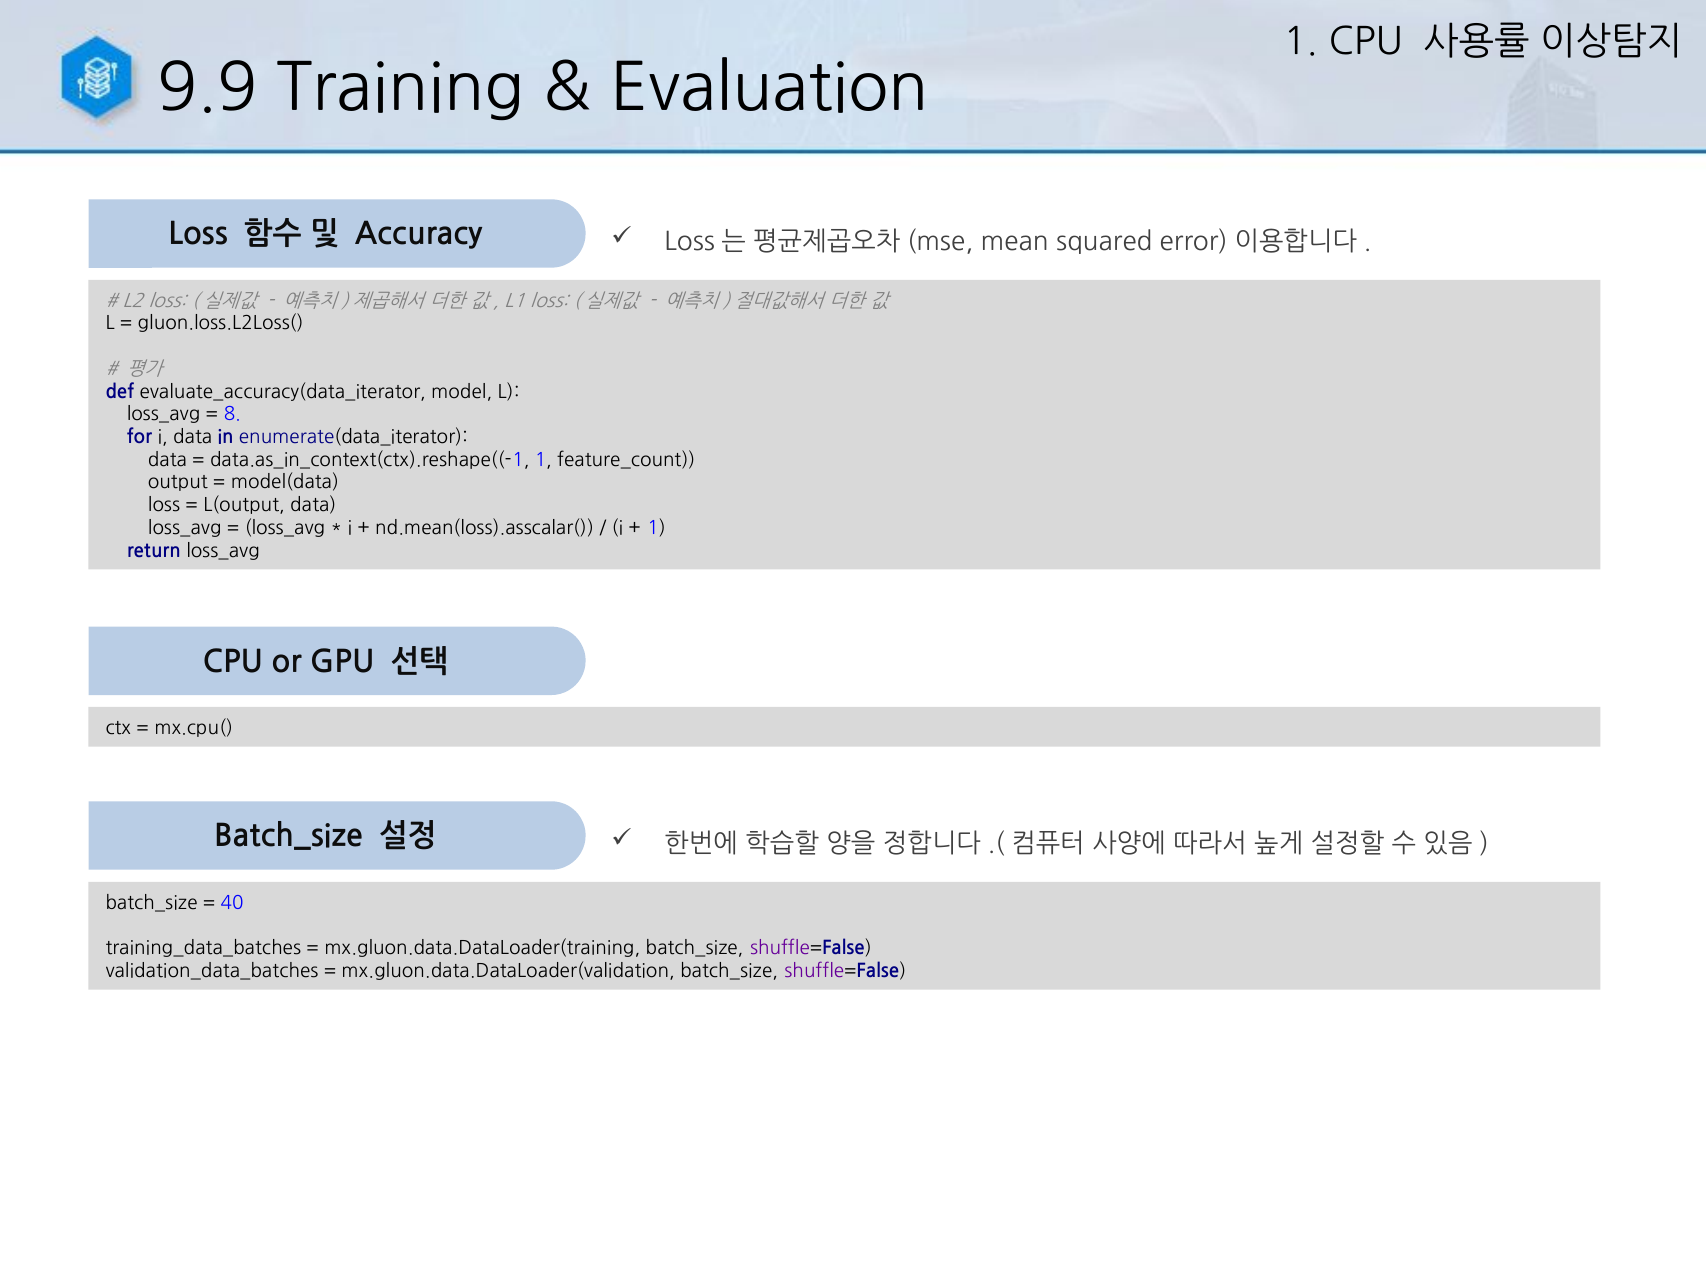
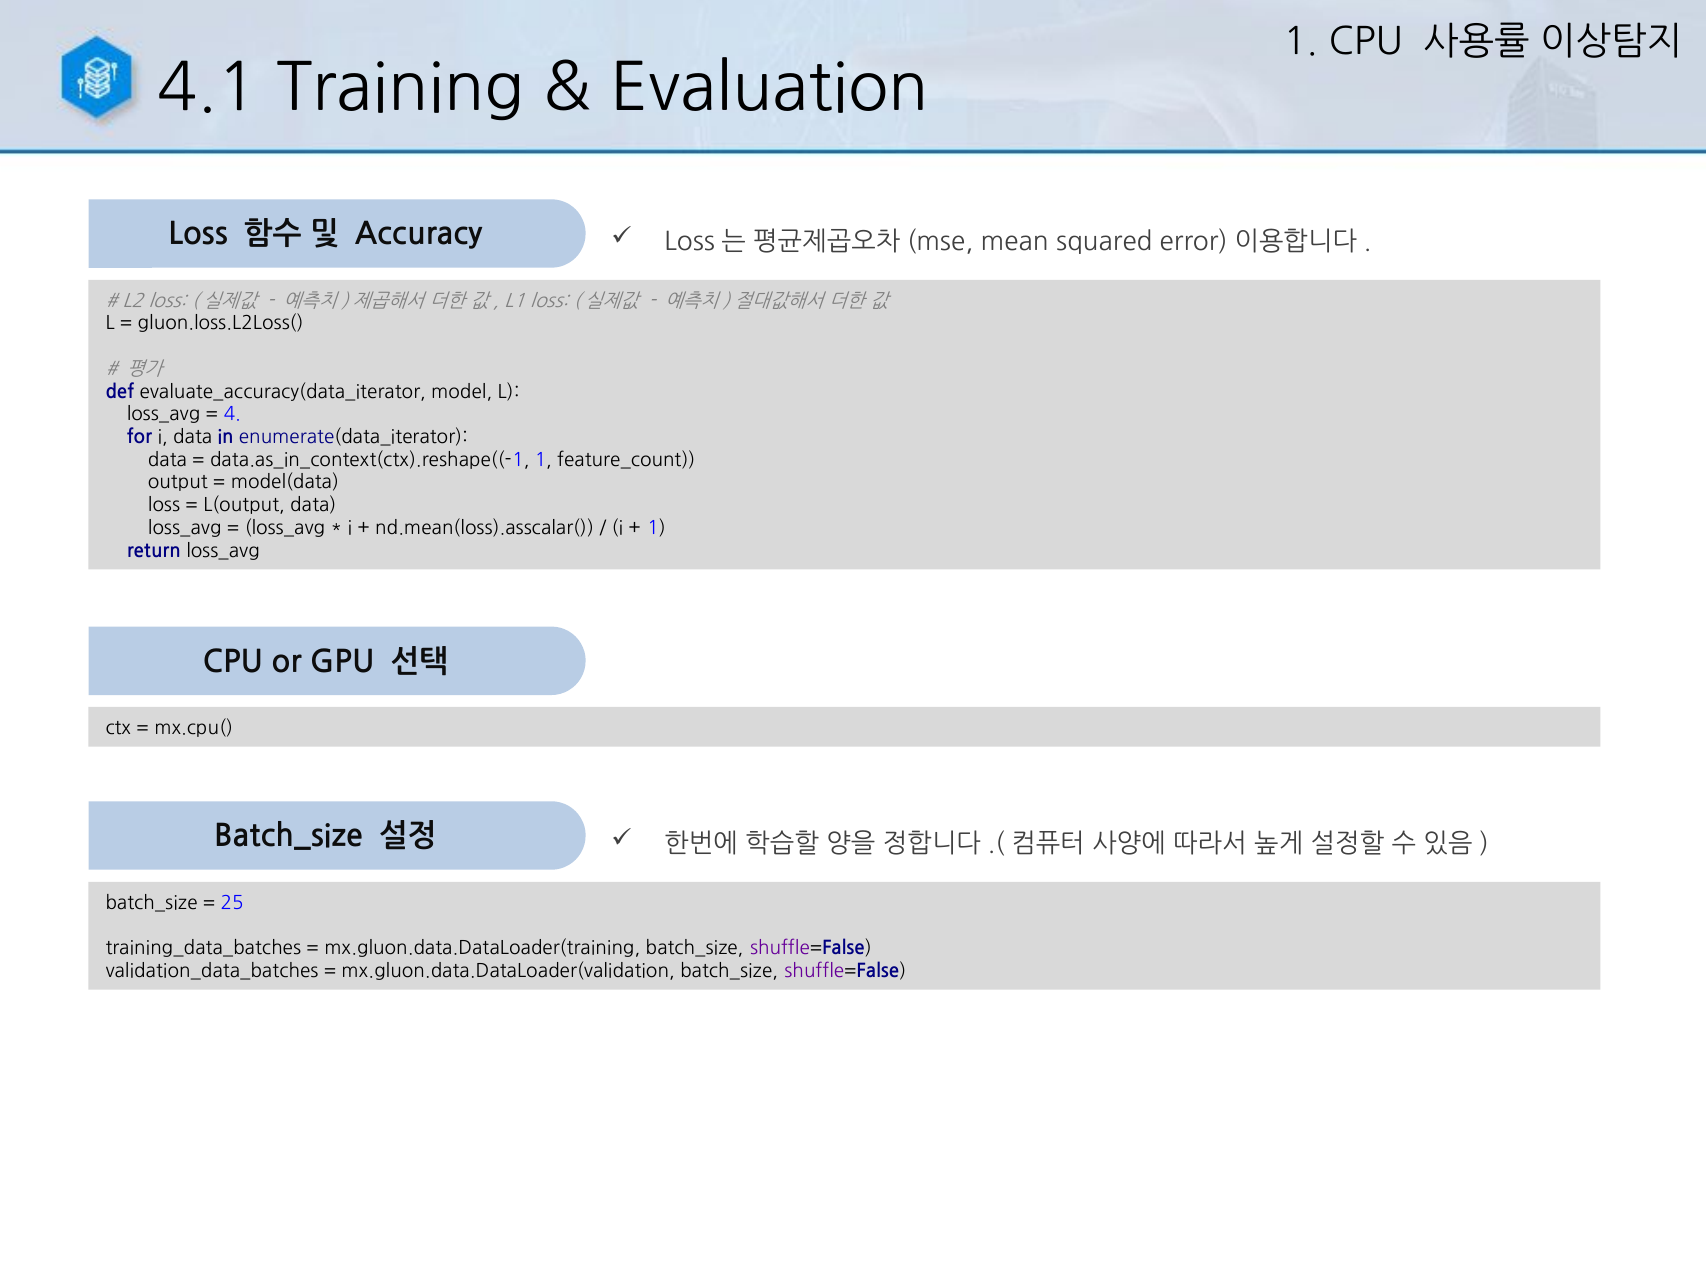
9.9: 9.9 -> 4.1 (208, 88)
8: 8 -> 4 (232, 414)
40: 40 -> 25 (232, 903)
